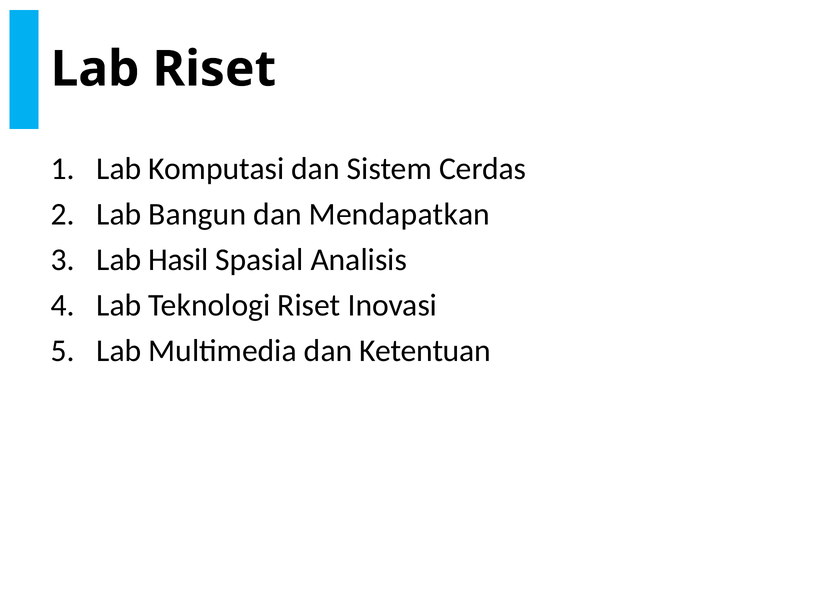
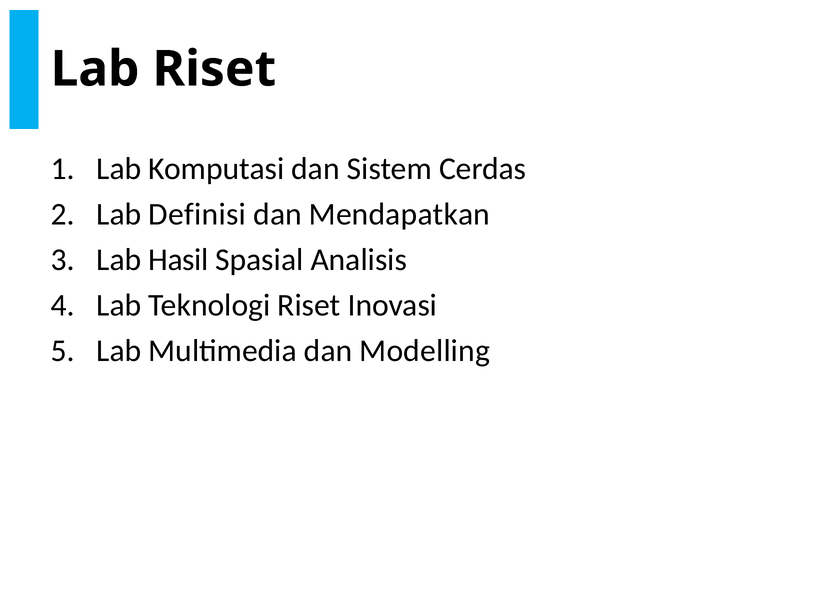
Bangun: Bangun -> Definisi (197, 214)
Ketentuan: Ketentuan -> Modelling (425, 351)
